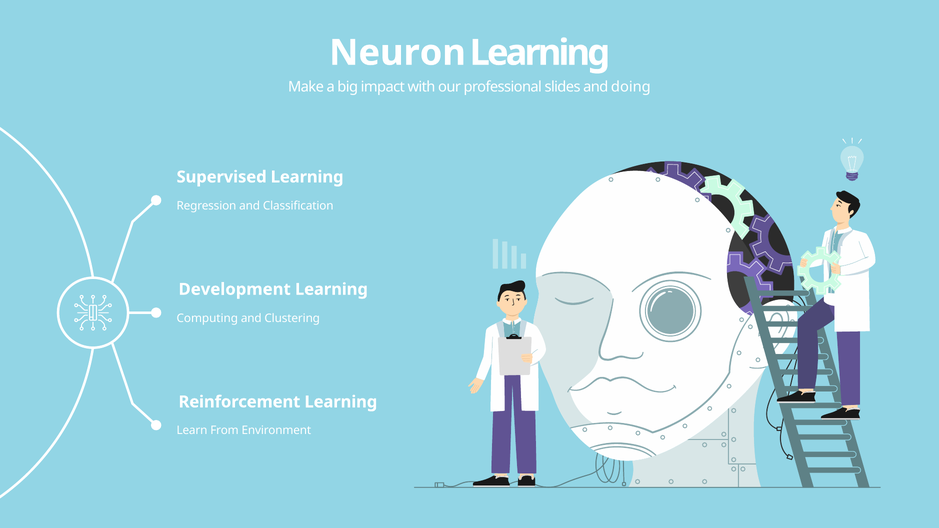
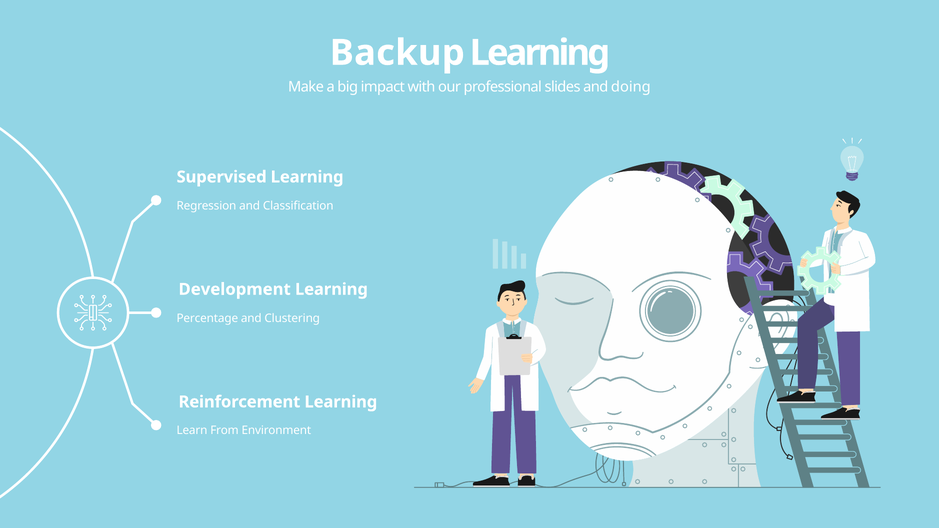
Neuron: Neuron -> Backup (397, 53)
Computing: Computing -> Percentage (207, 318)
